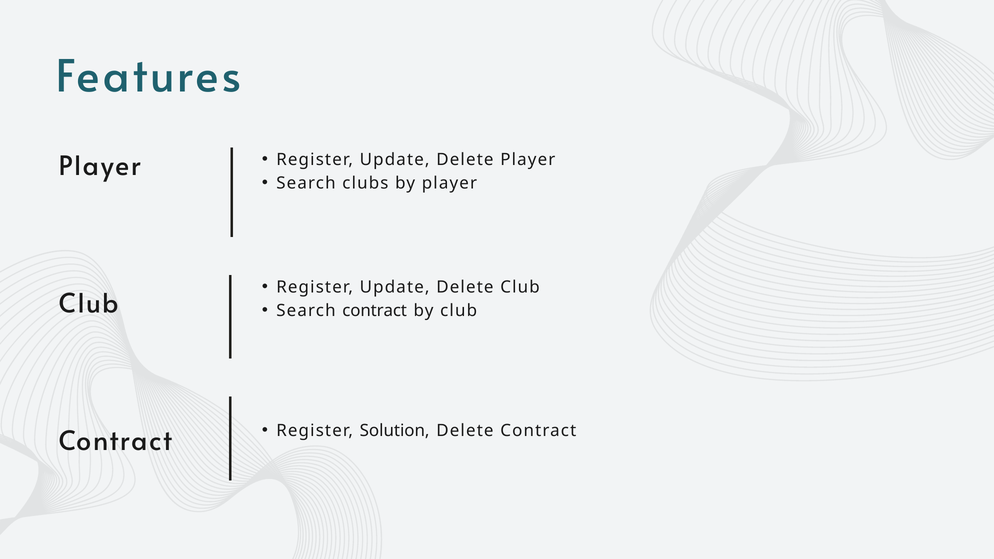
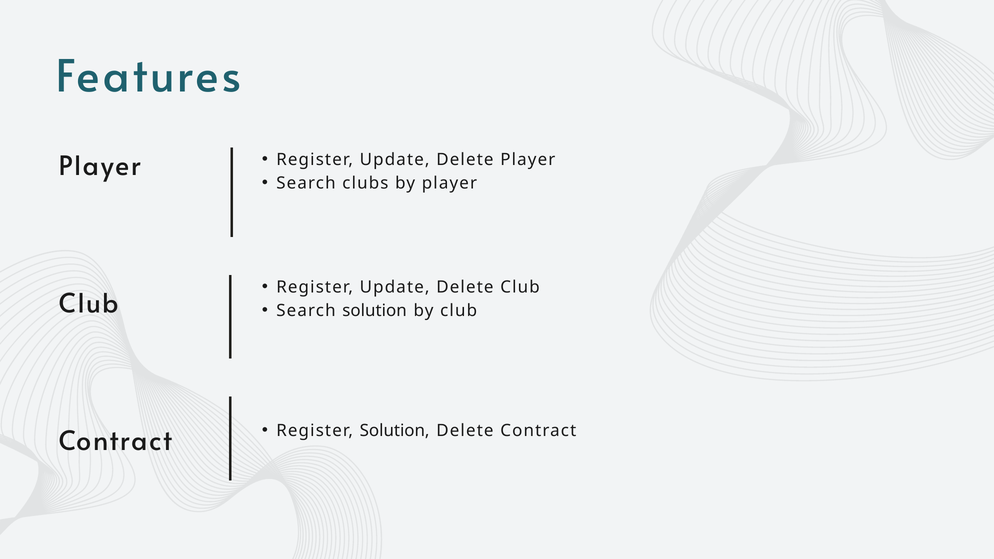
Search contract: contract -> solution (375, 311)
